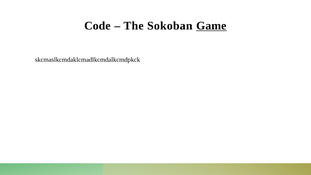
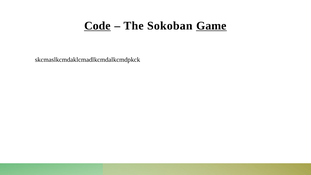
Code underline: none -> present (97, 26)
